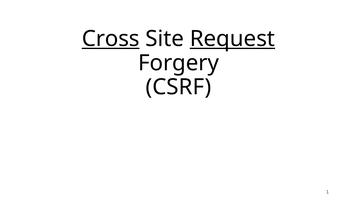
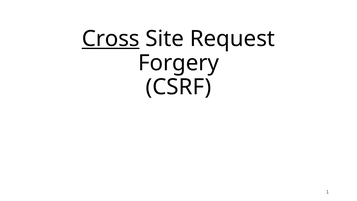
Request underline: present -> none (232, 39)
